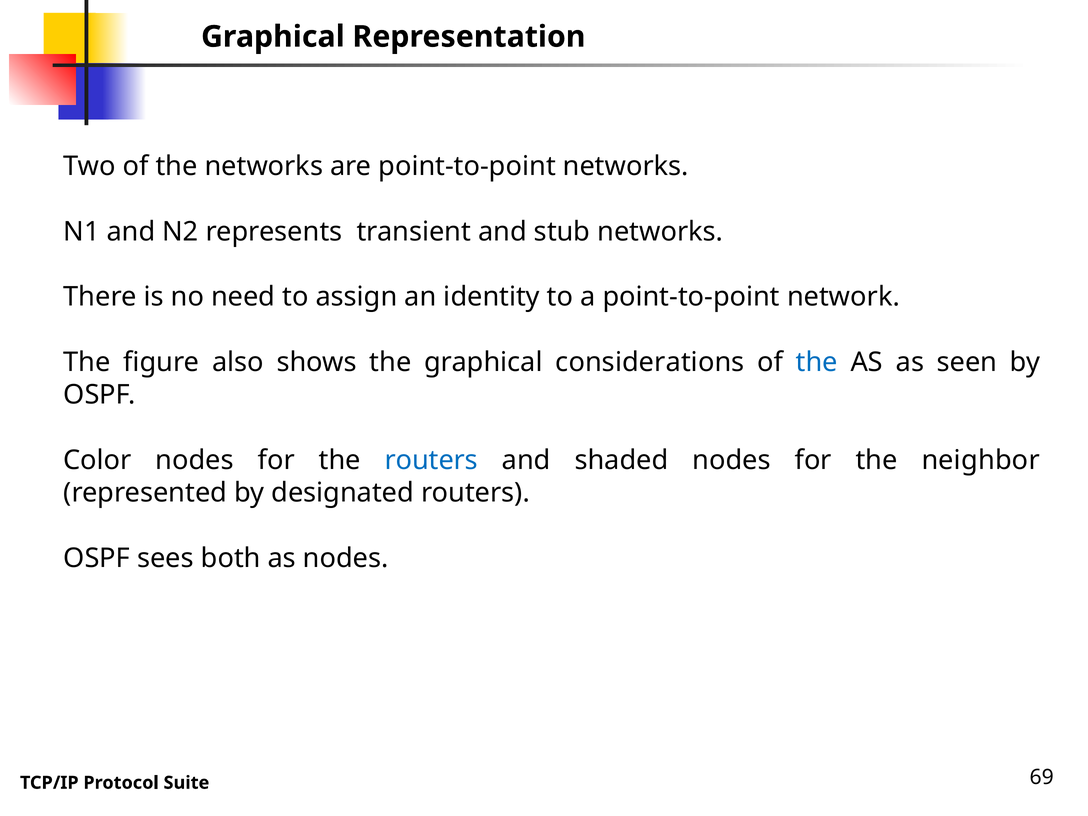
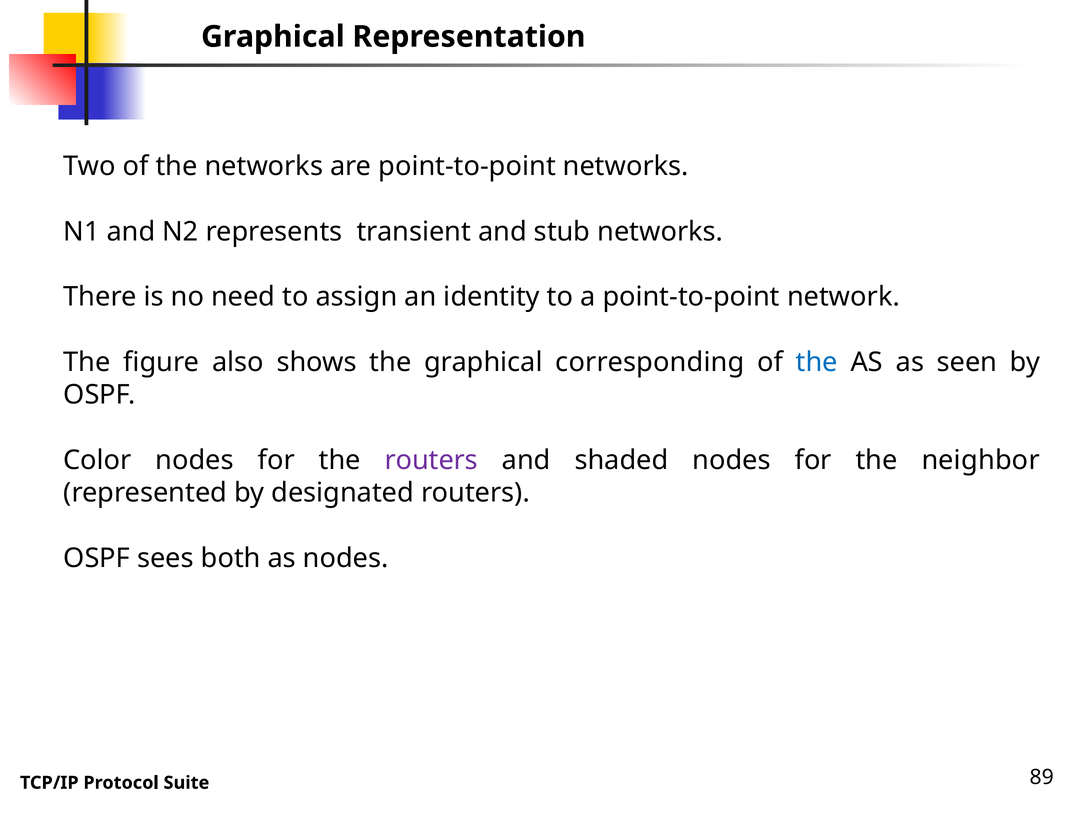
considerations: considerations -> corresponding (650, 362)
routers colour: blue -> purple (431, 460)
69: 69 -> 89 (1042, 777)
